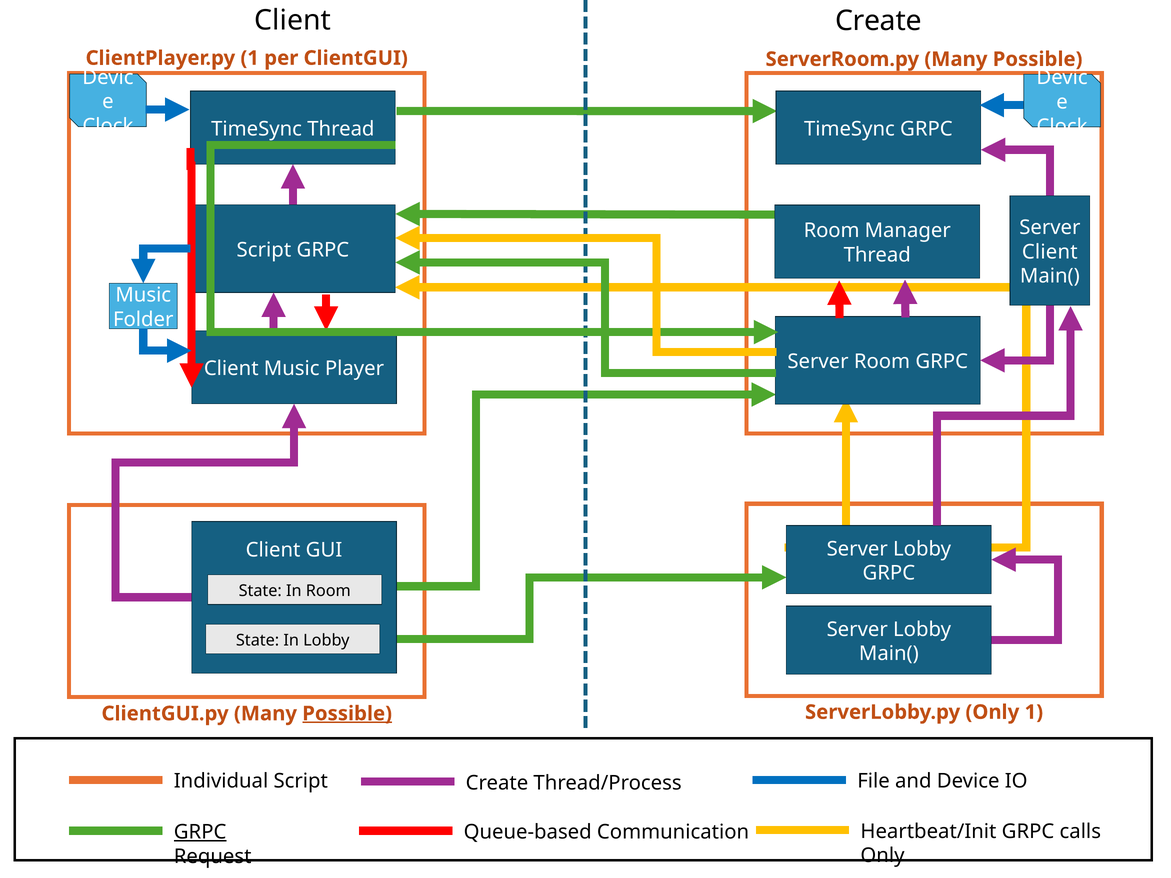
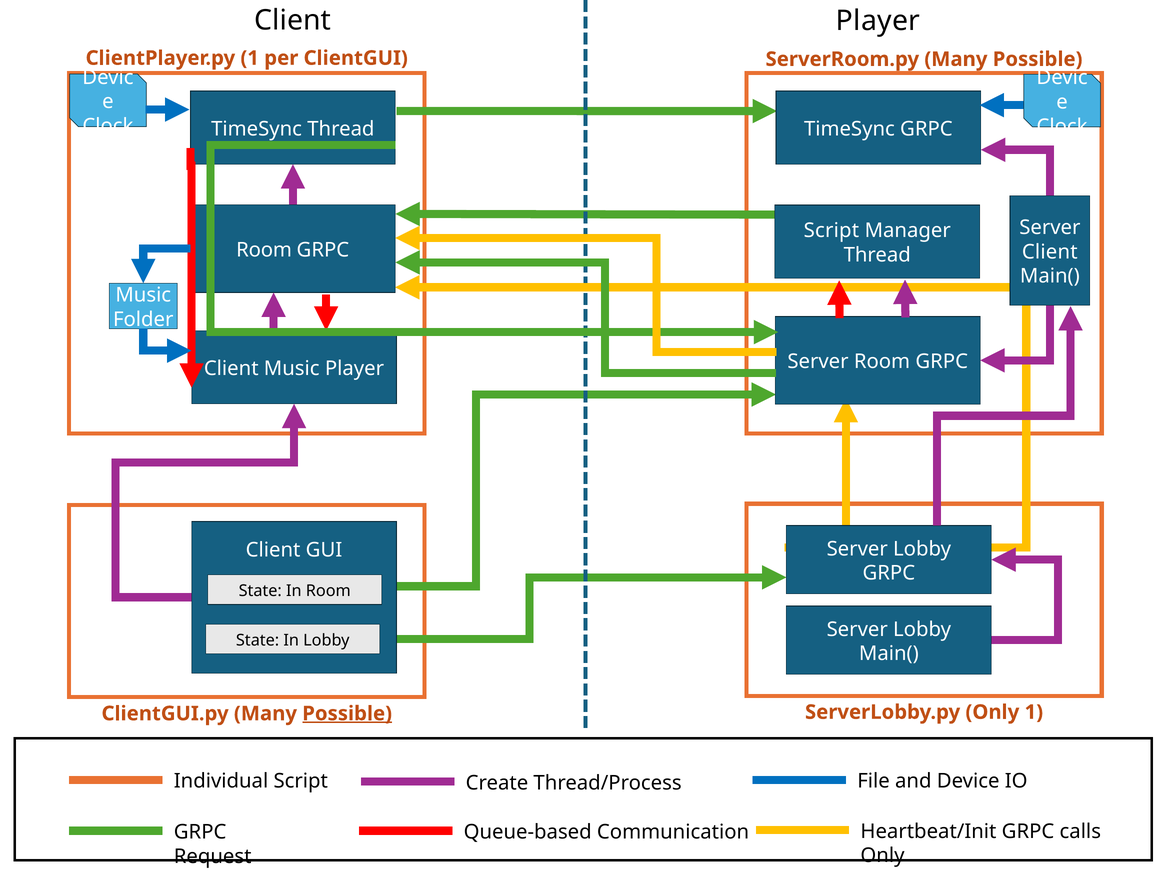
Client Create: Create -> Player (878, 21)
Room: Room -> Script (831, 231)
Script: Script -> Room (264, 250)
GRPC underline: present -> none (200, 832)
